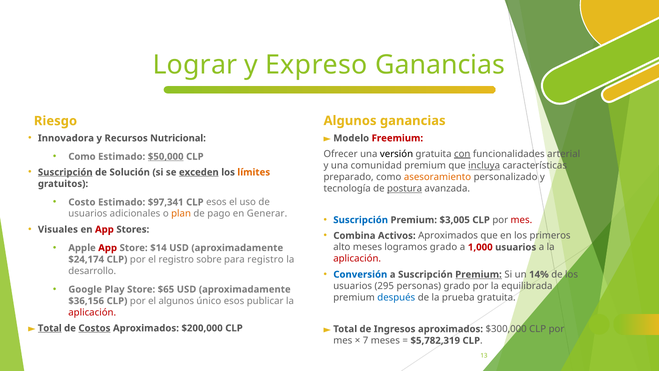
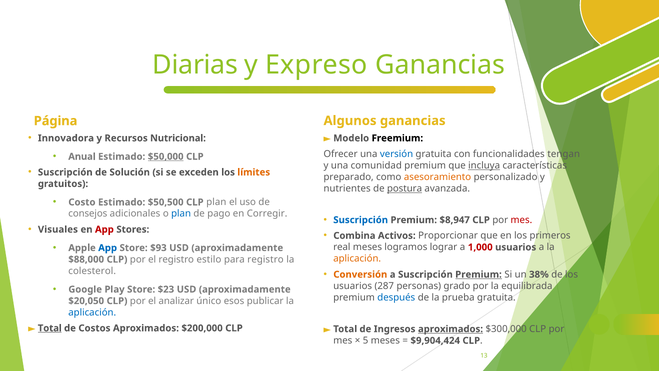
Lograr: Lograr -> Diarias (195, 65)
Riesgo: Riesgo -> Página (56, 121)
Freemium colour: red -> black (397, 138)
versión colour: black -> blue (397, 154)
con underline: present -> none (462, 154)
arterial: arterial -> tengan (564, 154)
Como: Como -> Anual (82, 156)
Suscripción underline: present -> none (65, 172)
exceden underline: present -> none (199, 172)
tecnología: tecnología -> nutrientes (347, 188)
$97,341: $97,341 -> $50,500 (166, 202)
CLP esos: esos -> plan (216, 202)
usuarios: usuarios -> consejos (88, 214)
plan colour: orange -> blue (181, 214)
Generar: Generar -> Corregir (267, 214)
$3,005: $3,005 -> $8,947 (455, 220)
Activos Aproximados: Aproximados -> Proporcionar (448, 235)
App colour: red -> blue (108, 248)
$14: $14 -> $93 (158, 248)
alto: alto -> real (342, 247)
logramos grado: grado -> lograr (444, 247)
aplicación colour: red -> orange (357, 259)
$24,174: $24,174 -> $88,000 (86, 259)
sobre: sobre -> estilo (209, 259)
desarrollo: desarrollo -> colesterol (92, 271)
Conversión colour: blue -> orange (360, 274)
14%: 14% -> 38% (539, 274)
295: 295 -> 287 (384, 286)
$65: $65 -> $23 (166, 289)
$36,156: $36,156 -> $20,050 (86, 301)
el algunos: algunos -> analizar (176, 301)
aplicación colour: red -> blue (92, 312)
Costos underline: present -> none (94, 328)
aproximados underline: none -> present (450, 329)
7: 7 -> 5 (366, 340)
$5,782,319: $5,782,319 -> $9,904,424 (435, 340)
